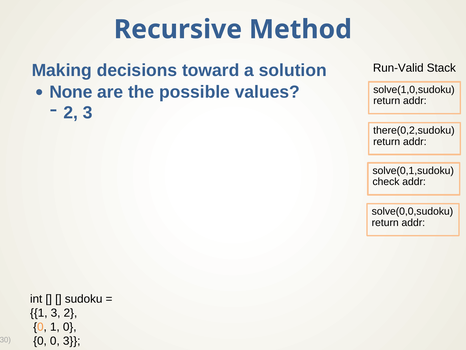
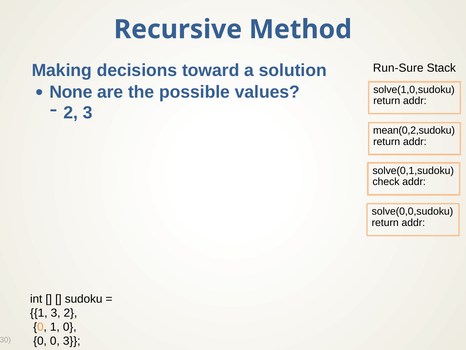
Run-Valid: Run-Valid -> Run-Sure (398, 68)
there(0,2,sudoku: there(0,2,sudoku -> mean(0,2,sudoku (414, 130)
